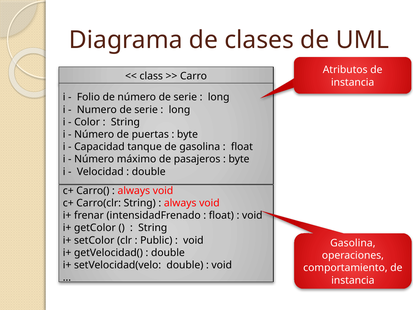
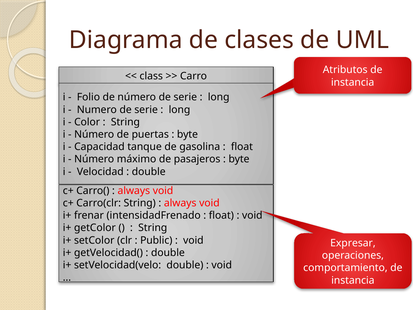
Gasolina: Gasolina -> Expresar (353, 243)
